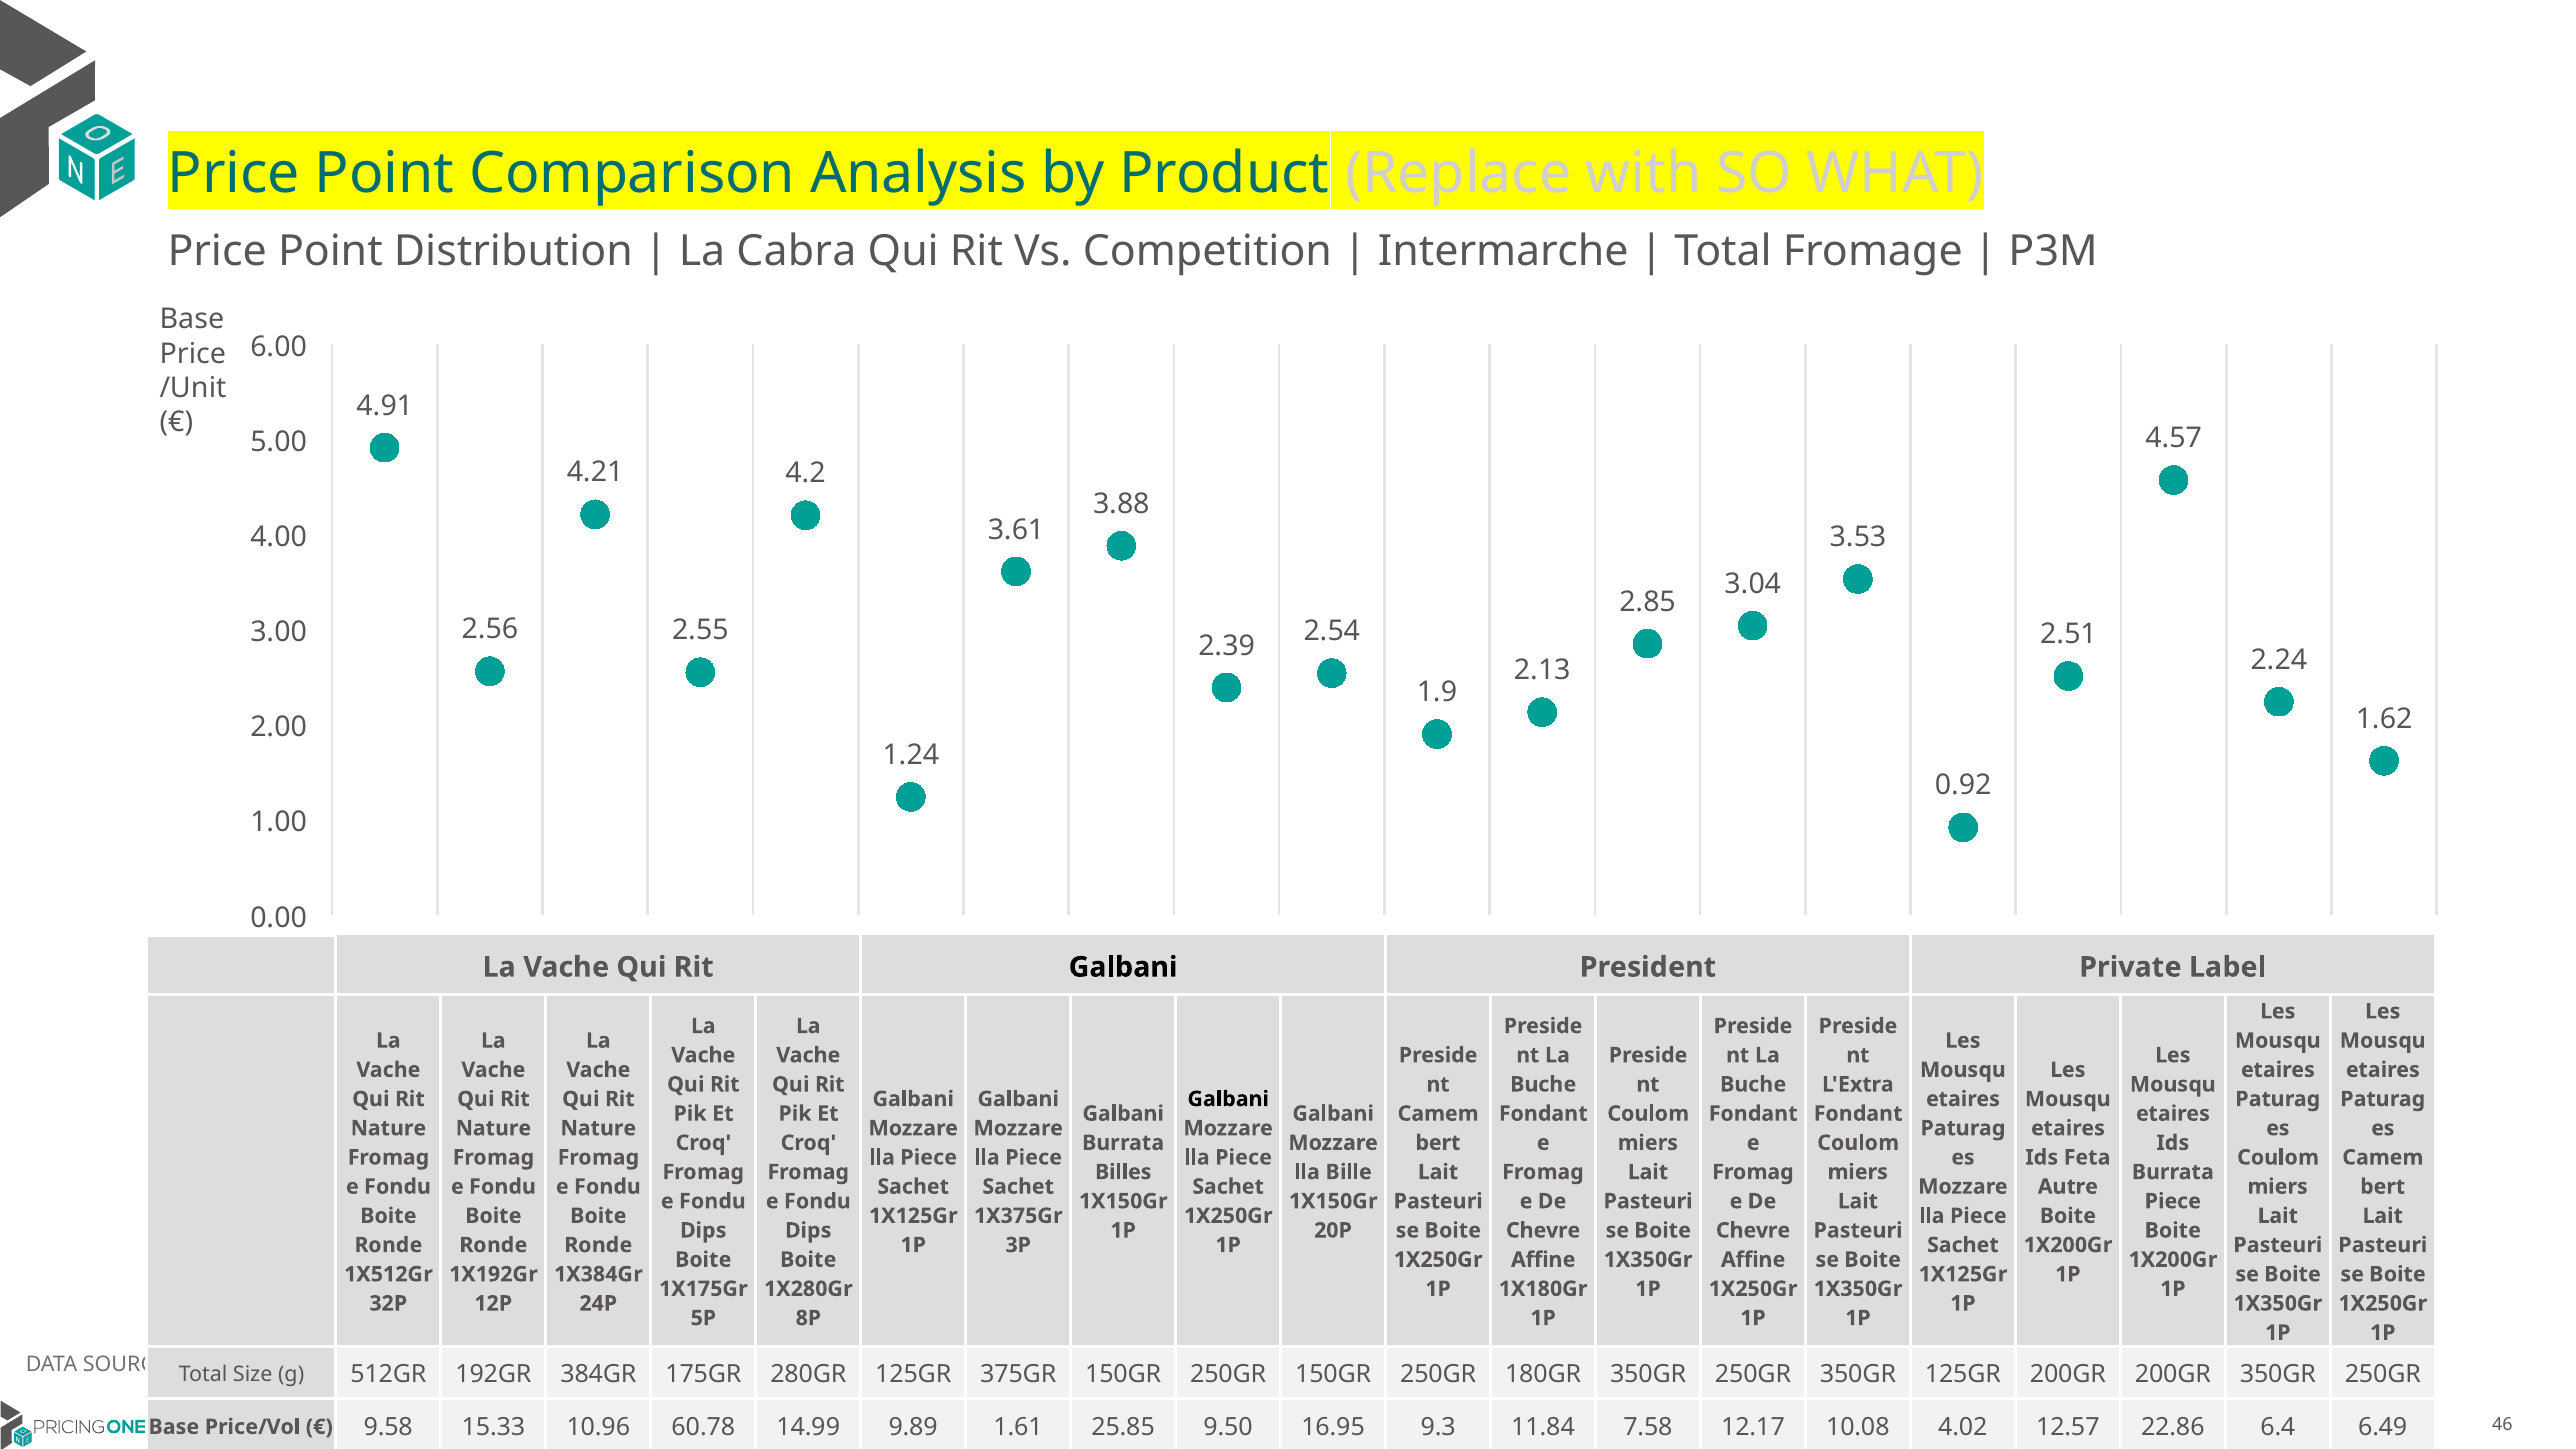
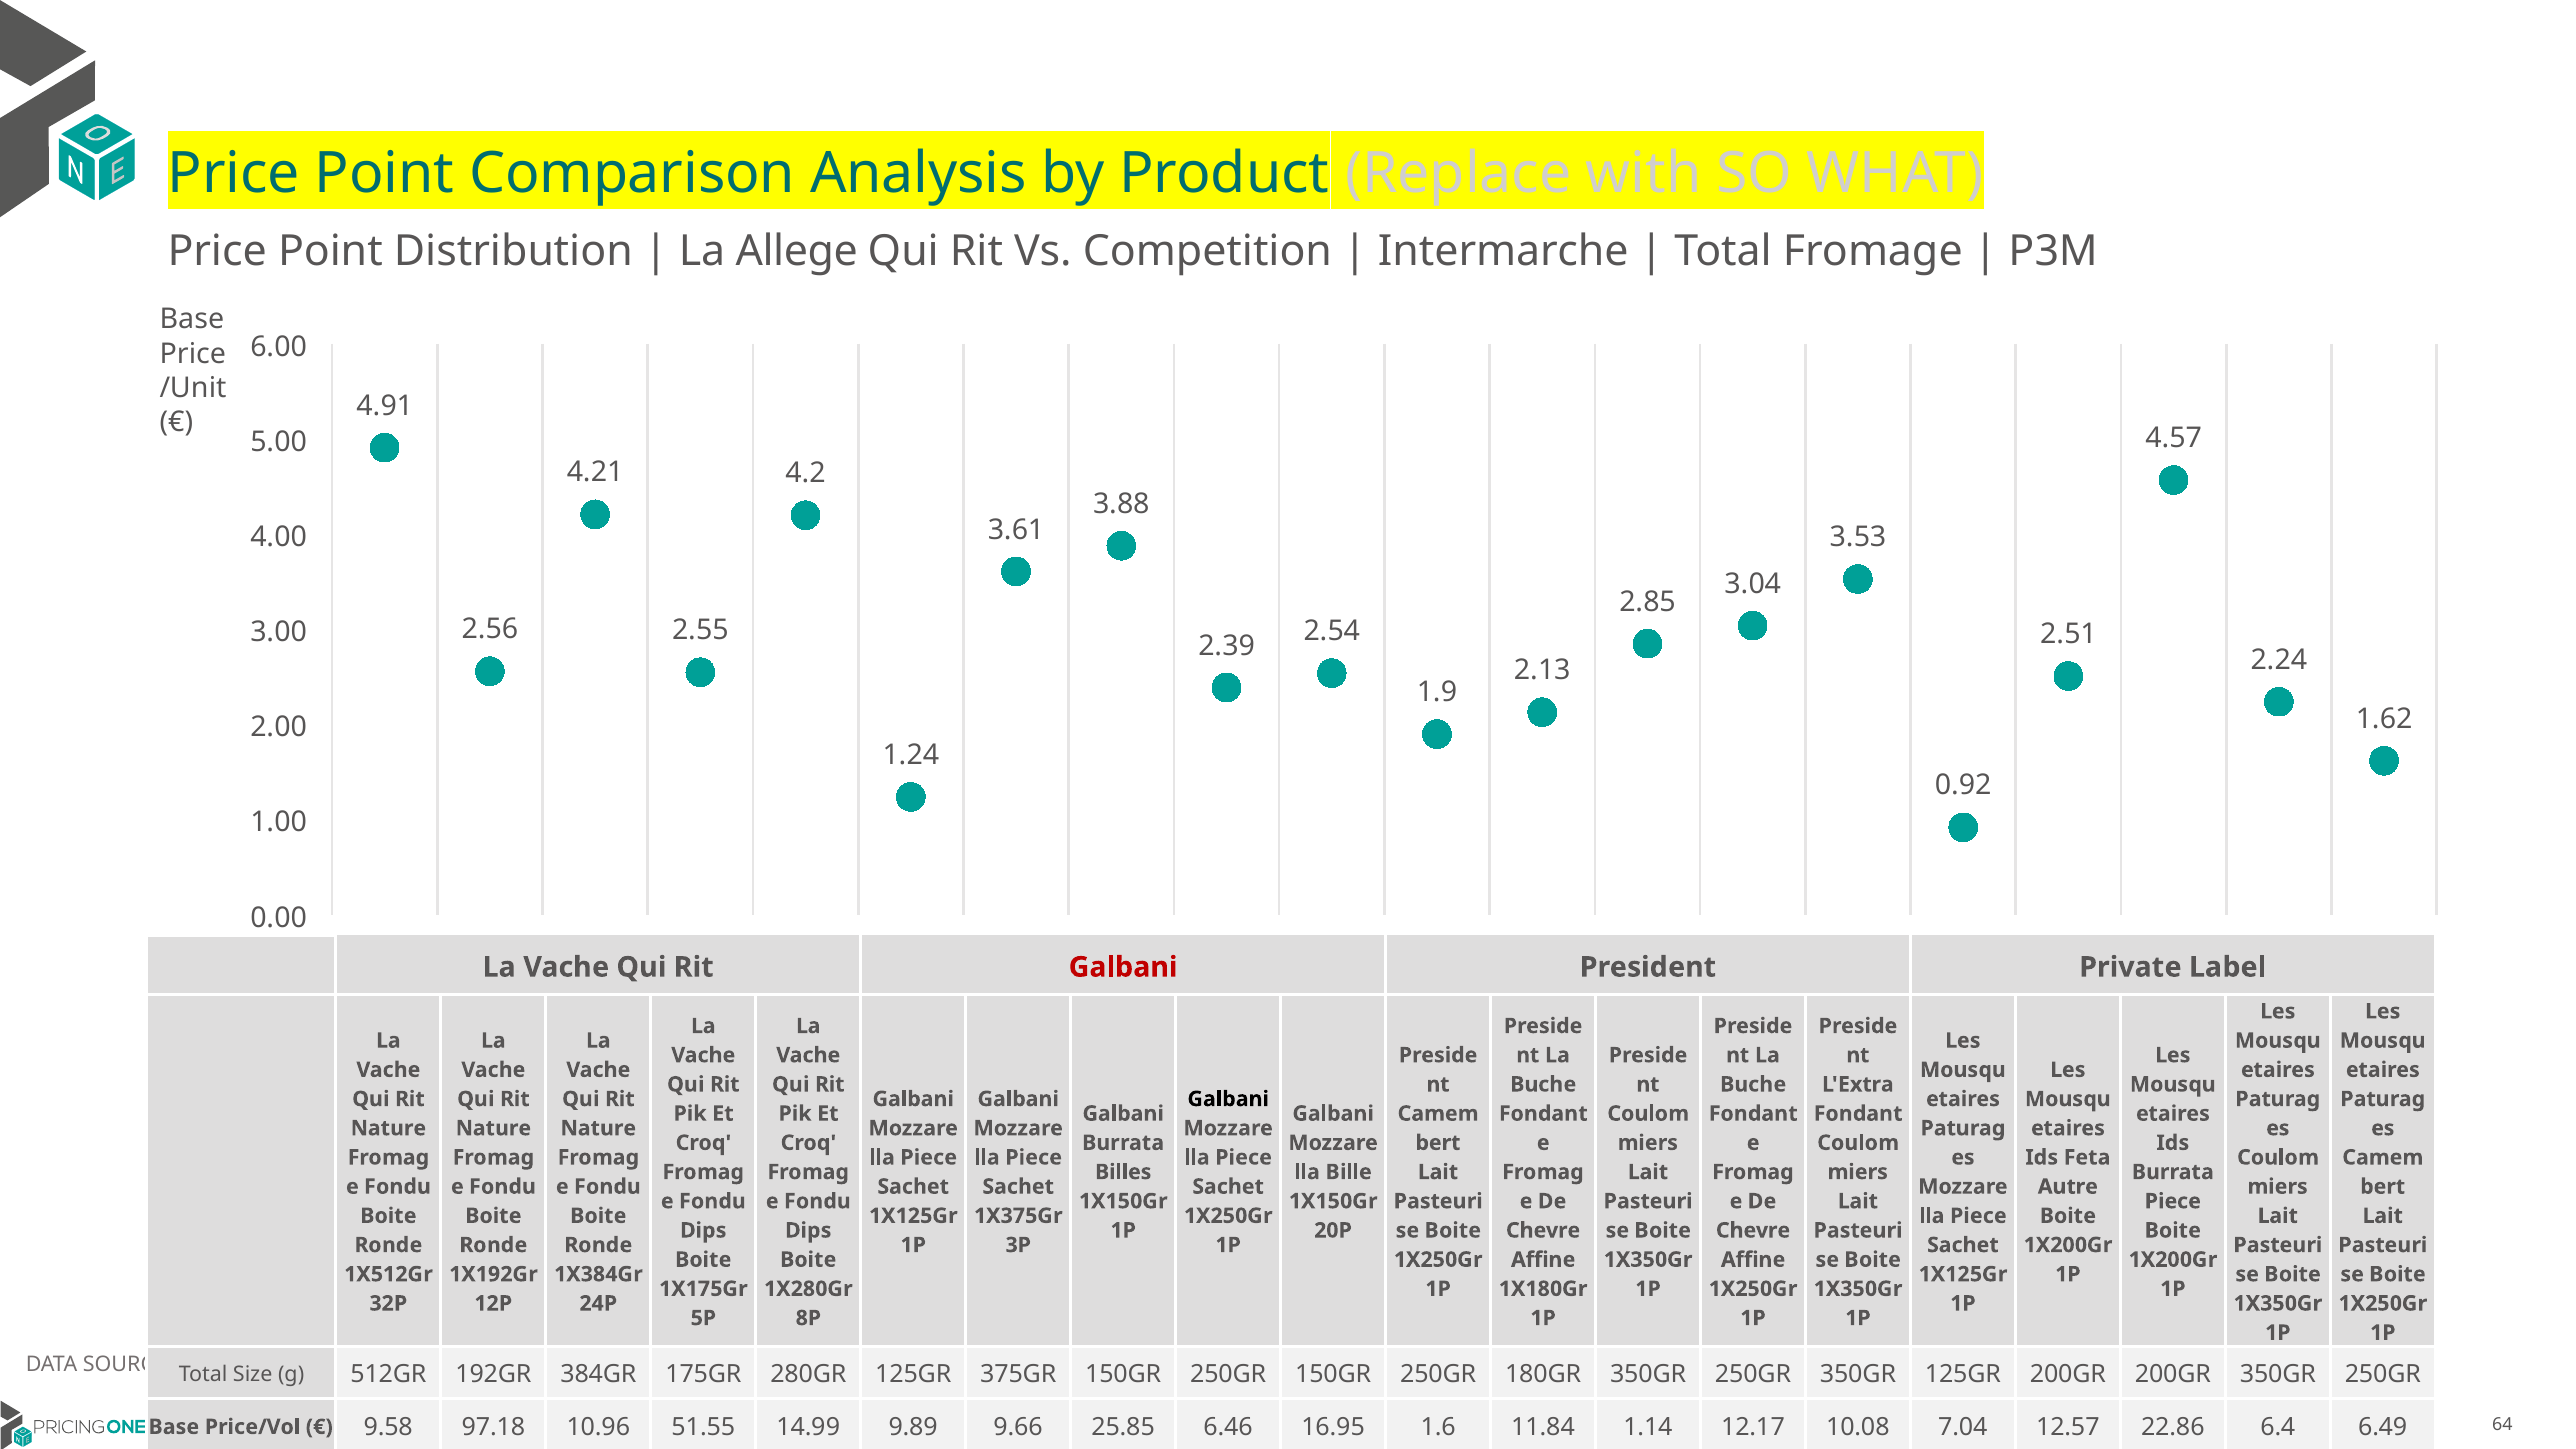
Cabra: Cabra -> Allege (797, 251)
Galbani colour: black -> red (1123, 967)
46: 46 -> 64 (2502, 1425)
15.33: 15.33 -> 97.18 (493, 1427)
60.78: 60.78 -> 51.55 (703, 1427)
1.61: 1.61 -> 9.66 (1018, 1427)
9.50: 9.50 -> 6.46 (1228, 1427)
9.3: 9.3 -> 1.6 (1438, 1427)
7.58: 7.58 -> 1.14 (1648, 1427)
4.02: 4.02 -> 7.04 (1963, 1427)
